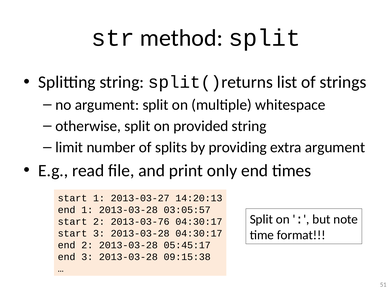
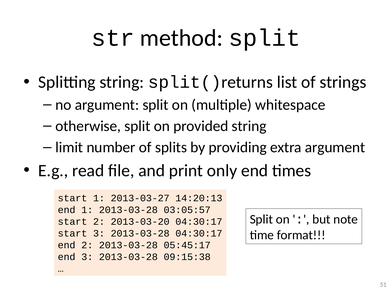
2013-03-76: 2013-03-76 -> 2013-03-20 (140, 222)
